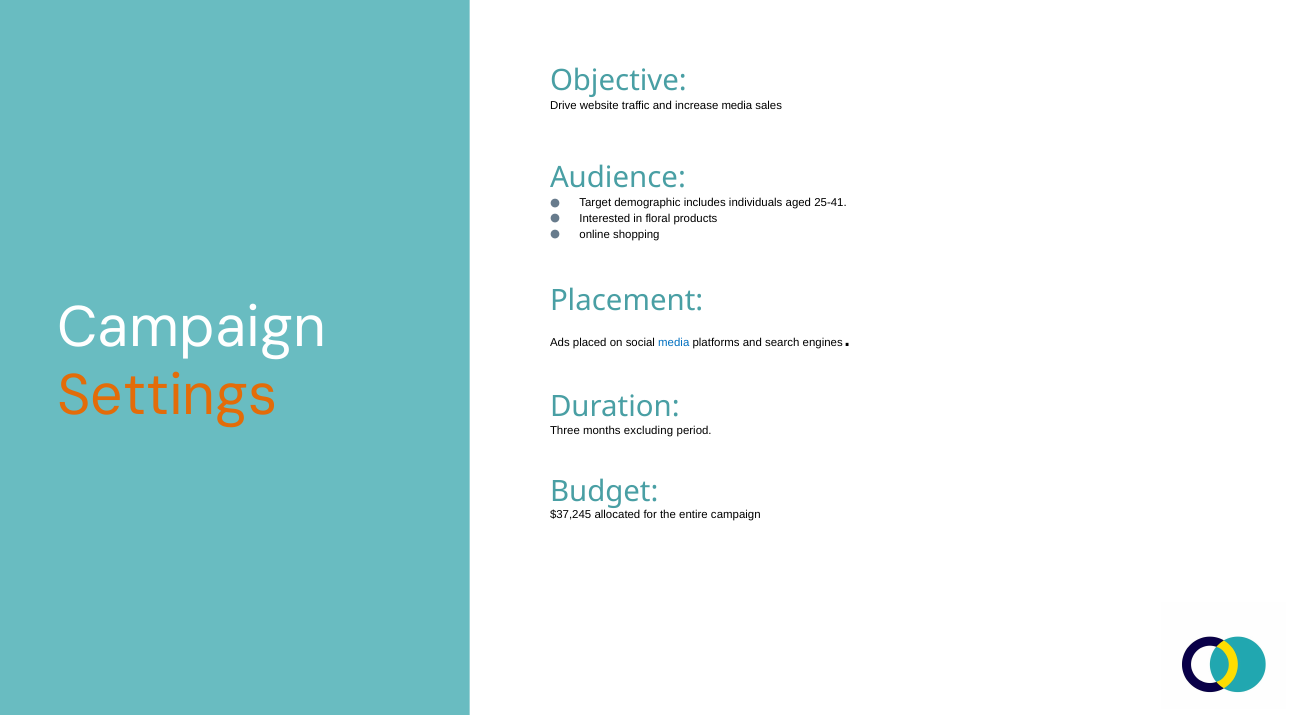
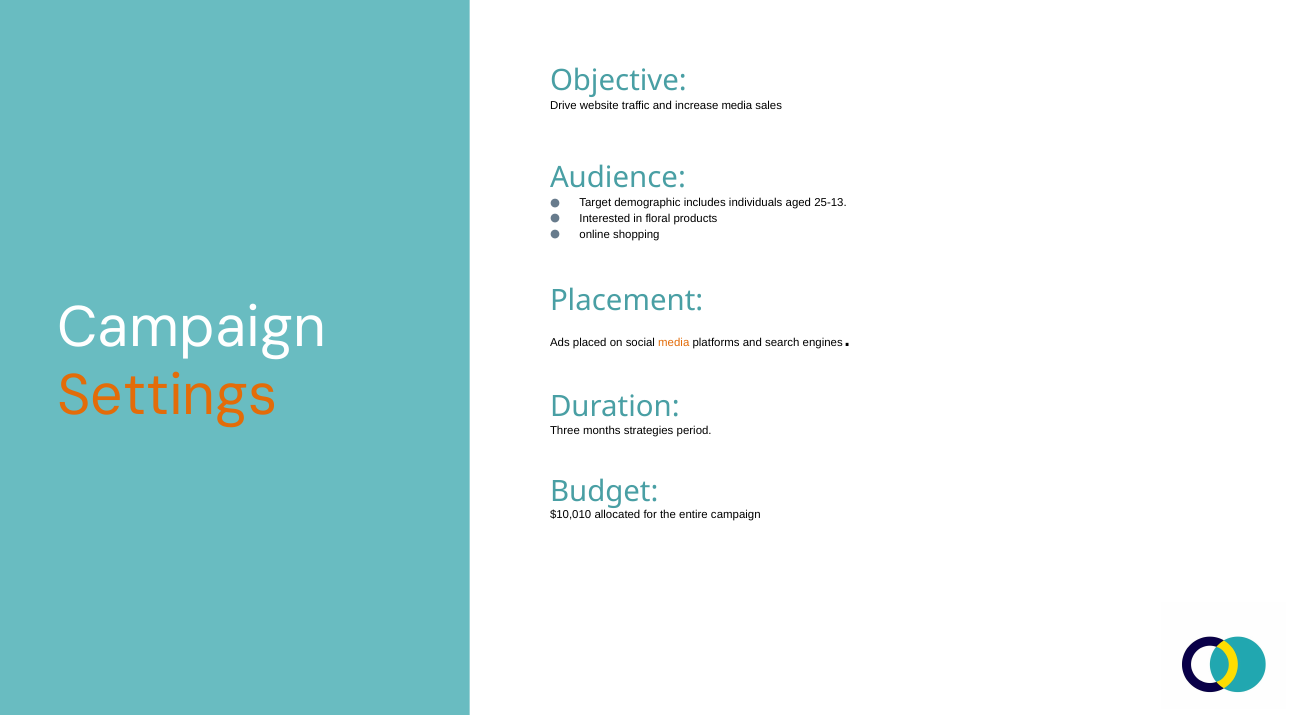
25-41: 25-41 -> 25-13 (831, 203)
media colour: blue -> orange (674, 342)
excluding: excluding -> strategies (649, 430)
$37,245: $37,245 -> $10,010 (571, 514)
